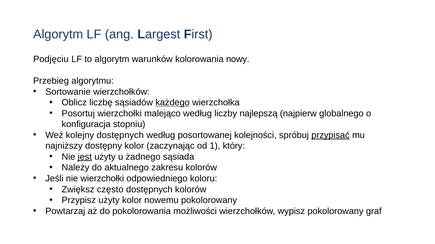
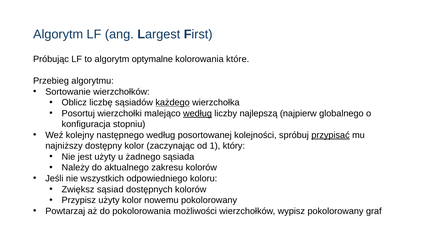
Podjęciu: Podjęciu -> Próbując (51, 59)
warunków: warunków -> optymalne (152, 59)
nowy: nowy -> które (238, 59)
według underline: none -> present (197, 114)
kolejny dostępnych: dostępnych -> następnego (120, 135)
jest underline: present -> none (85, 157)
nie wierzchołki: wierzchołki -> wszystkich (102, 179)
często: często -> sąsiad (110, 190)
